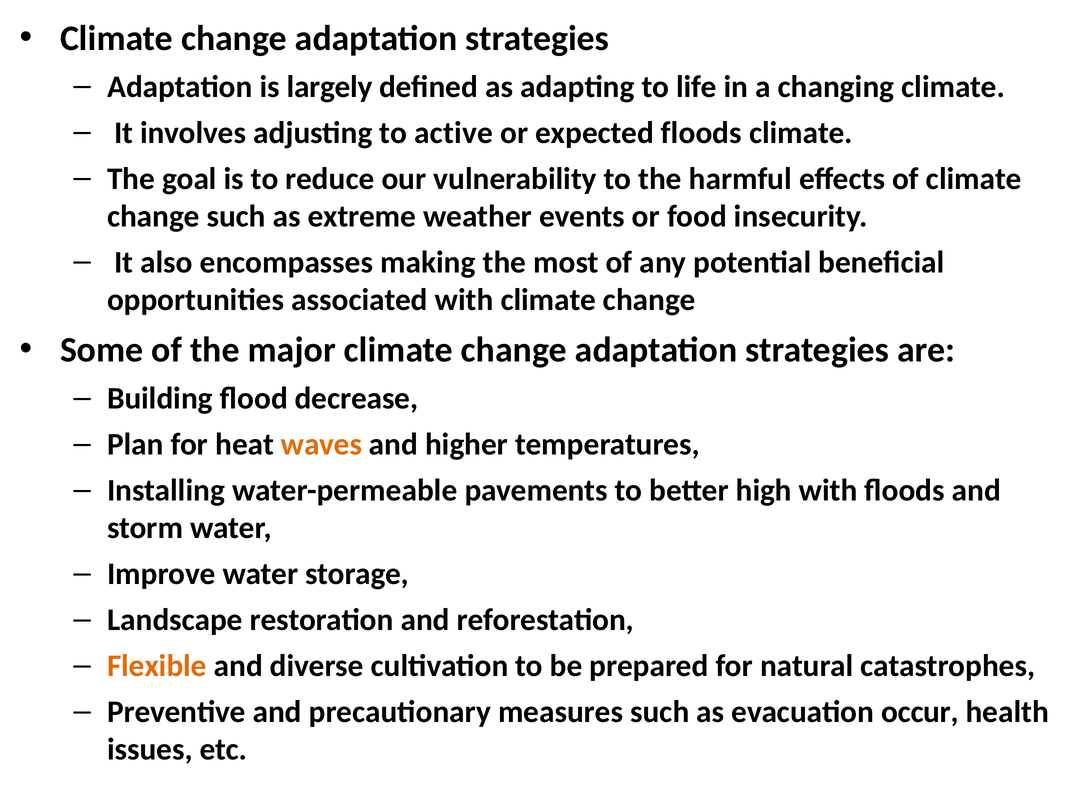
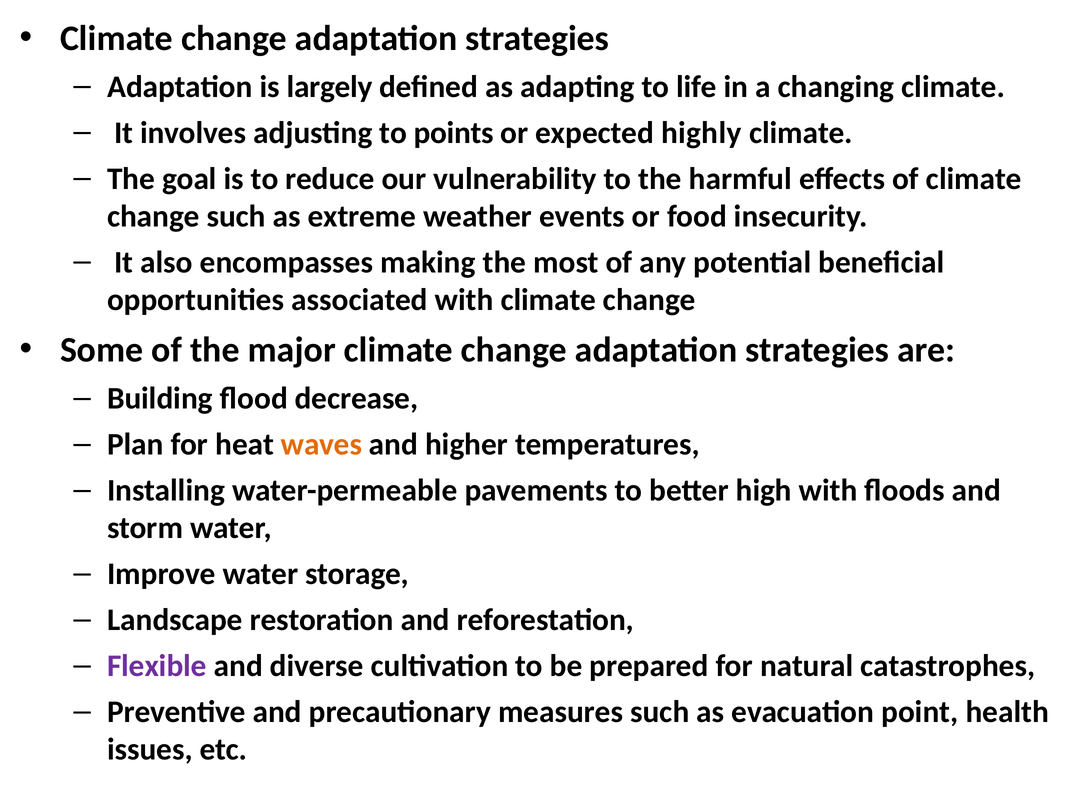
active: active -> points (454, 133)
expected floods: floods -> highly (701, 133)
Flexible colour: orange -> purple (157, 666)
occur: occur -> point (920, 712)
